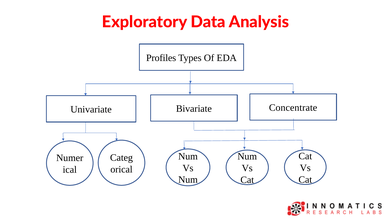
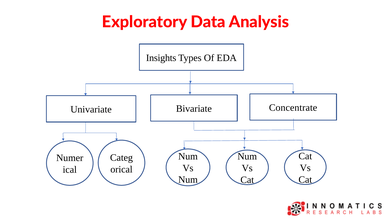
Profiles: Profiles -> Insights (161, 58)
